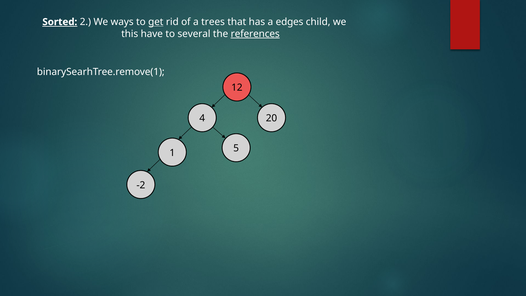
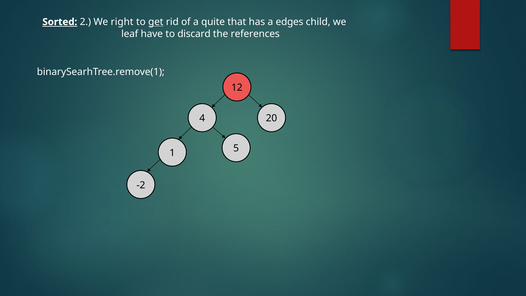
ways: ways -> right (122, 22)
trees: trees -> quite (213, 22)
this: this -> leaf (130, 34)
several: several -> discard (194, 34)
references underline: present -> none (255, 34)
